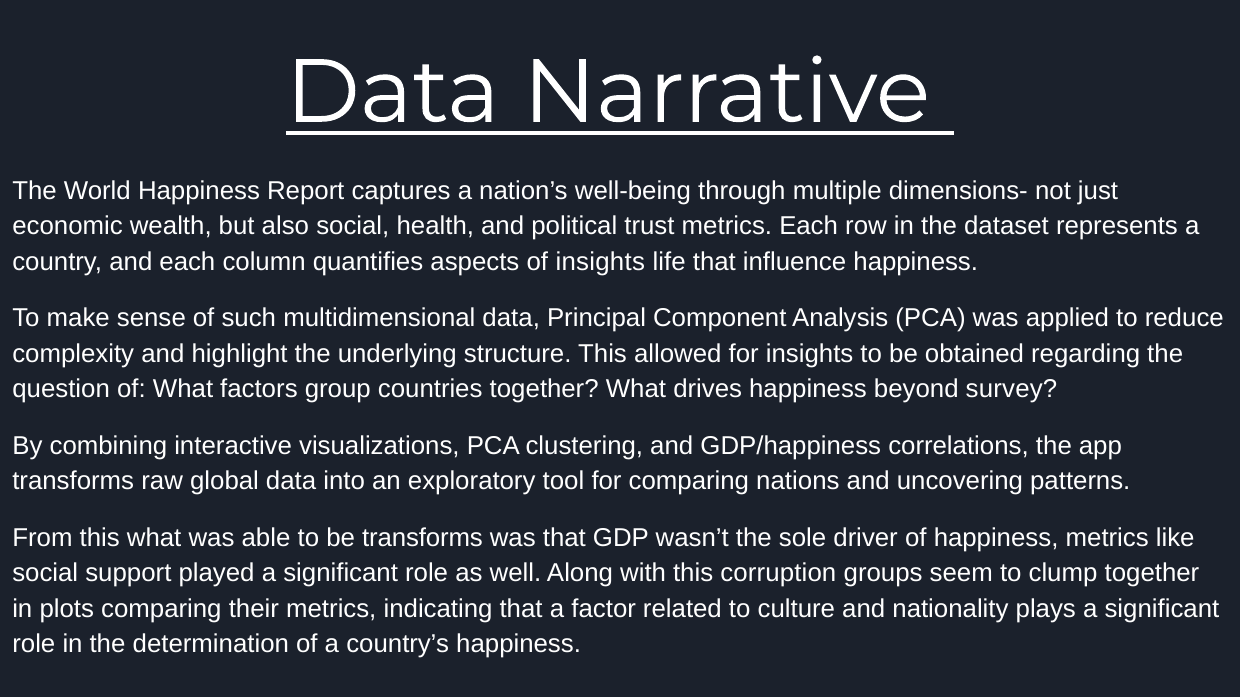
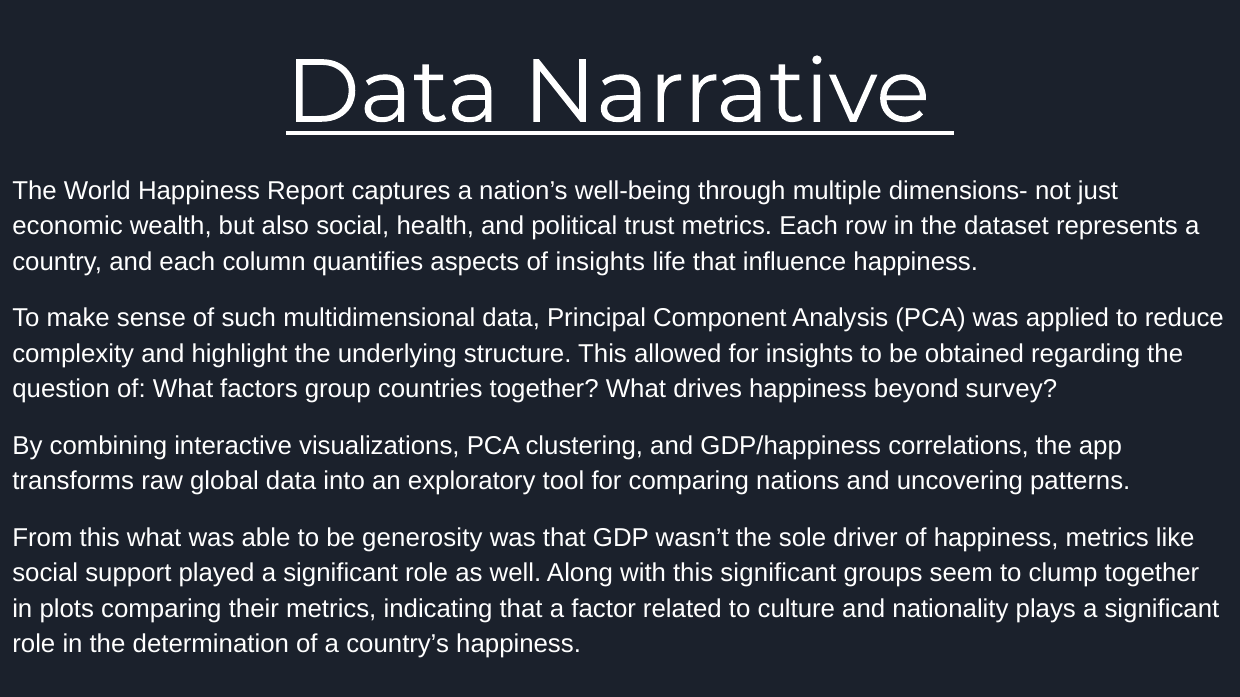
be transforms: transforms -> generosity (422, 538)
this corruption: corruption -> significant (778, 574)
